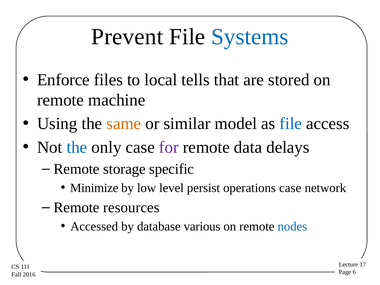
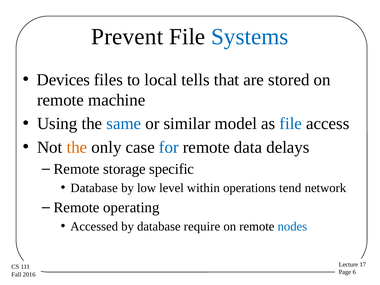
Enforce: Enforce -> Devices (63, 80)
same colour: orange -> blue (124, 124)
the colour: blue -> orange (77, 147)
for colour: purple -> blue (169, 147)
Minimize: Minimize -> Database (94, 188)
persist: persist -> within (203, 188)
operations case: case -> tend (290, 188)
resources: resources -> operating (131, 208)
various: various -> require (202, 226)
